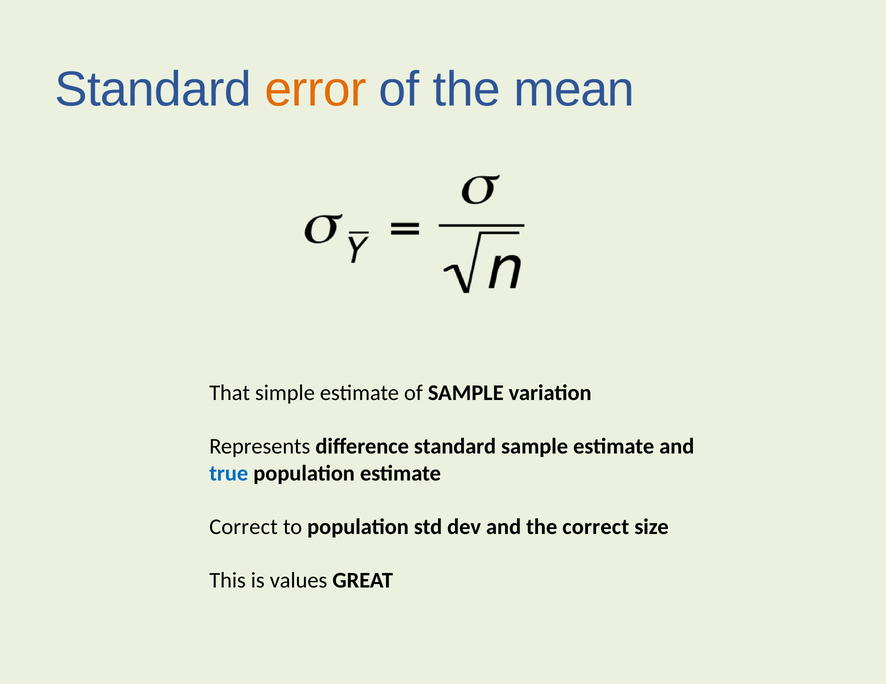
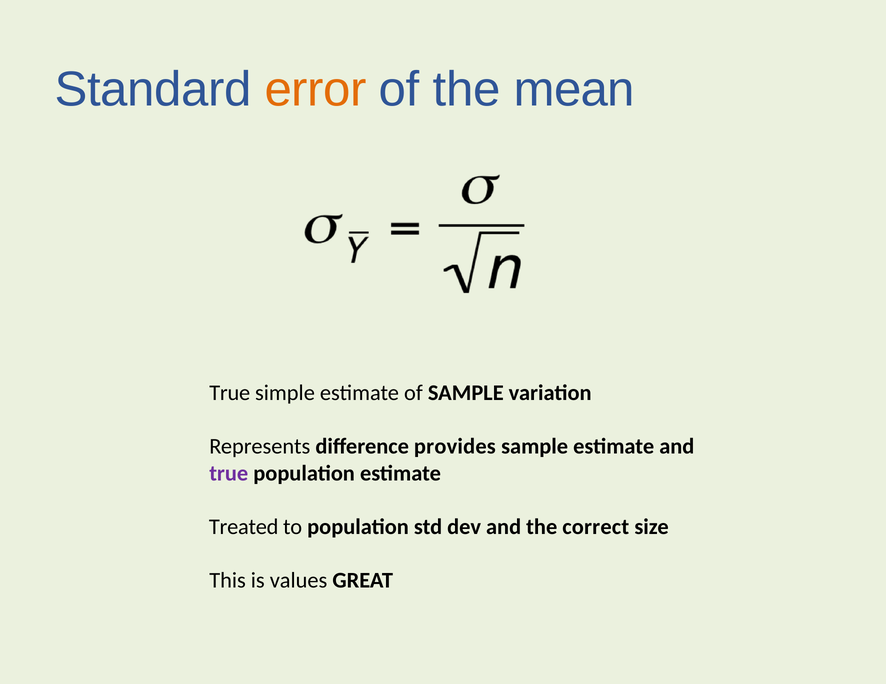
That: That -> True (230, 393)
difference standard: standard -> provides (455, 447)
true colour: blue -> purple (229, 474)
Correct: Correct -> Treated (244, 527)
